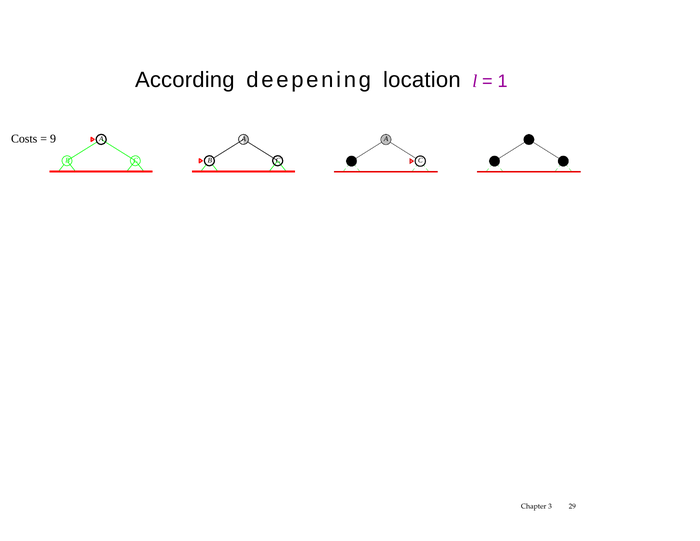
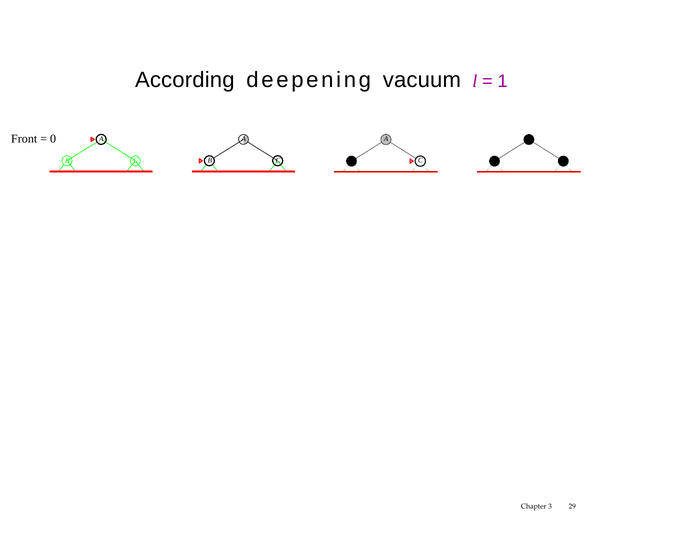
location: location -> vacuum (422, 80)
Costs: Costs -> Front (24, 139)
9: 9 -> 0 (53, 139)
